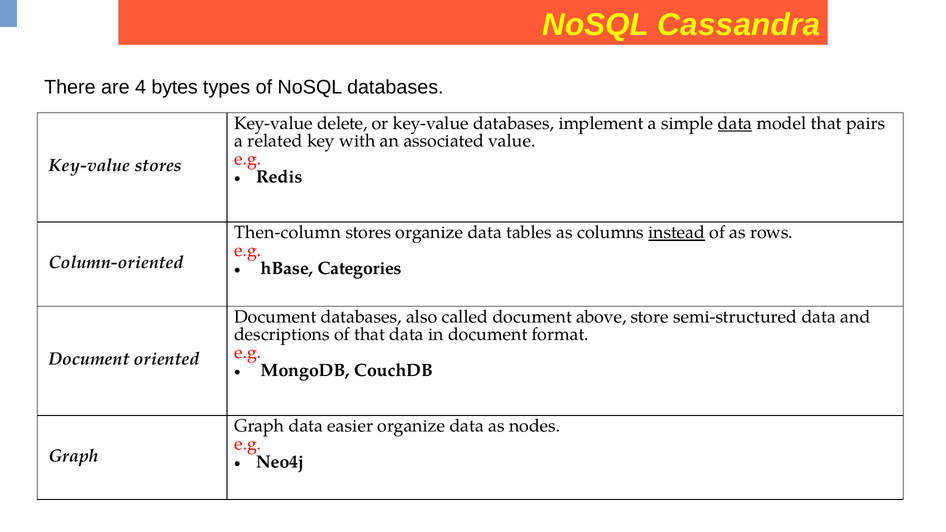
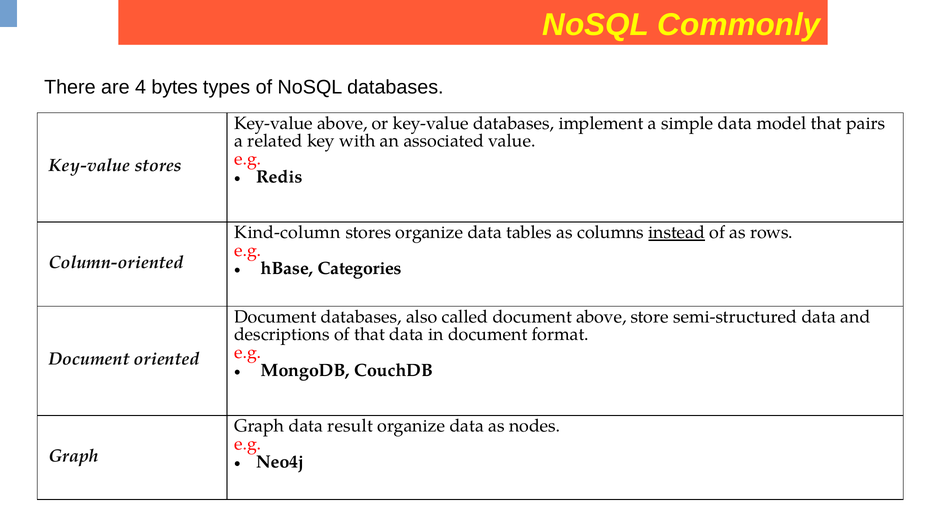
Cassandra: Cassandra -> Commonly (739, 25)
Key-value delete: delete -> above (342, 123)
data underline: present -> none (735, 123)
Then-column: Then-column -> Kind-column (288, 233)
easier: easier -> result (350, 426)
